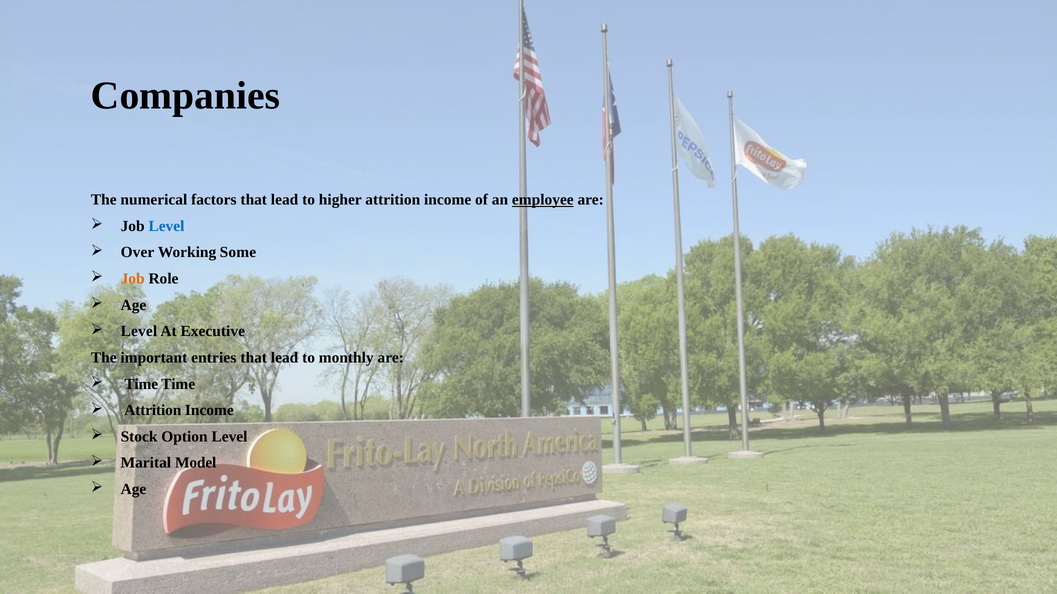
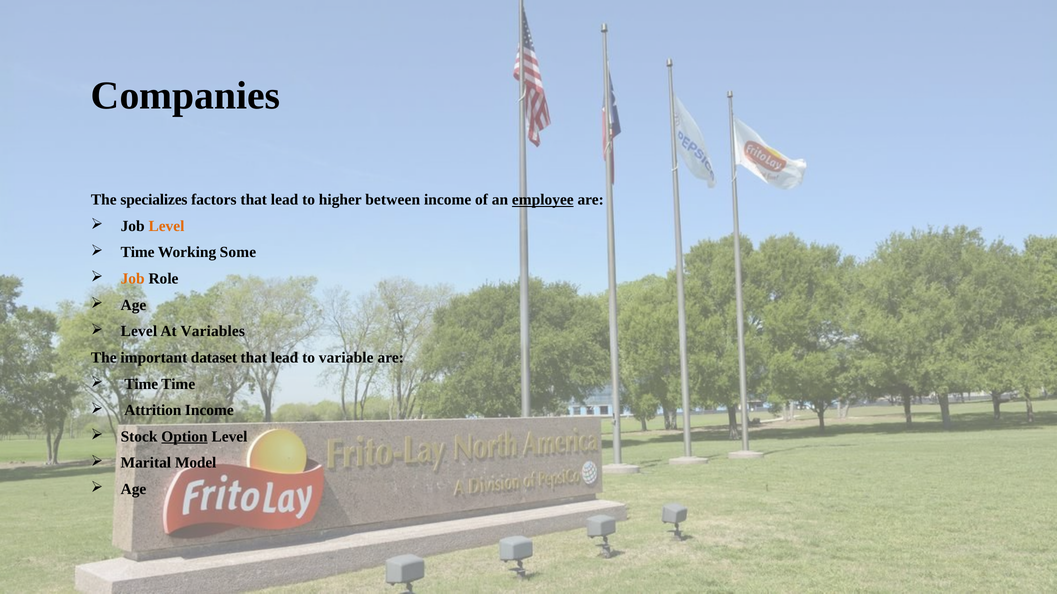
numerical: numerical -> specializes (154, 200)
higher attrition: attrition -> between (393, 200)
Level colour: blue -> orange (166, 226)
Over: Over -> Time (138, 253)
Executive: Executive -> Variables (213, 332)
entries: entries -> dataset (214, 358)
monthly: monthly -> variable (346, 358)
Option underline: none -> present (184, 437)
